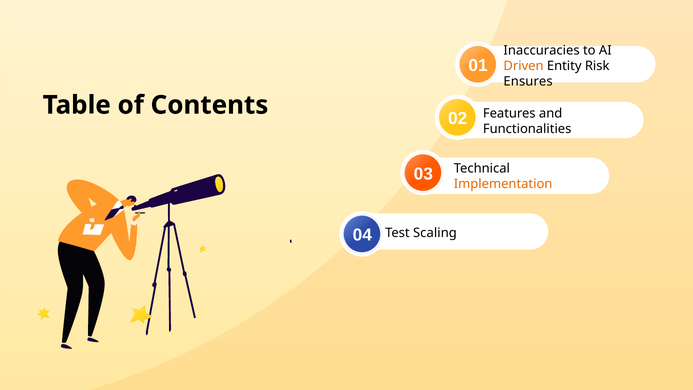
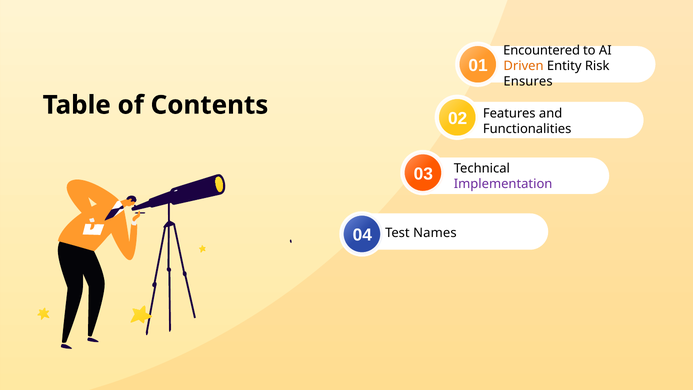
Inaccuracies: Inaccuracies -> Encountered (542, 50)
Implementation colour: orange -> purple (503, 184)
Scaling: Scaling -> Names (435, 233)
